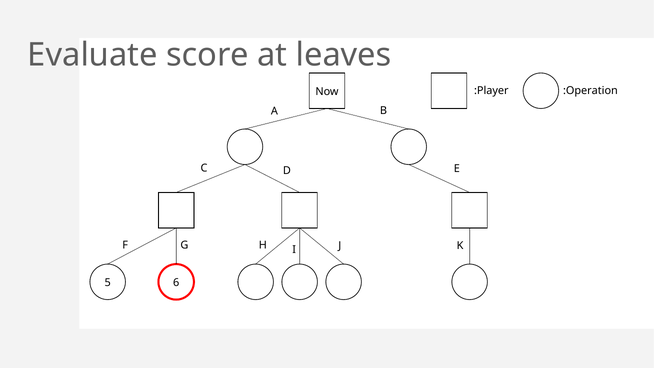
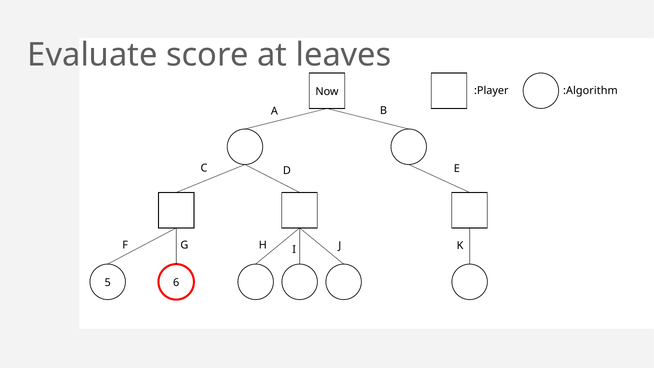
:Operation: :Operation -> :Algorithm (590, 90)
